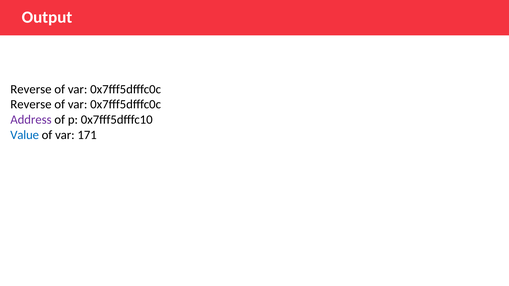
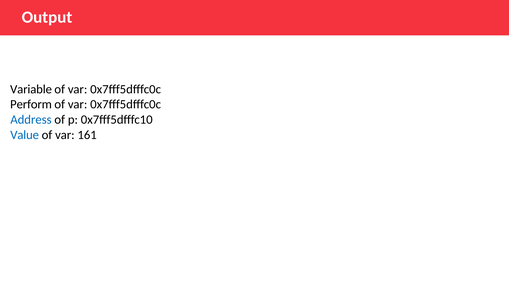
Reverse: Reverse -> Variable (31, 89)
Reverse: Reverse -> Perform (31, 105)
Address colour: purple -> blue (31, 120)
171: 171 -> 161 (87, 135)
